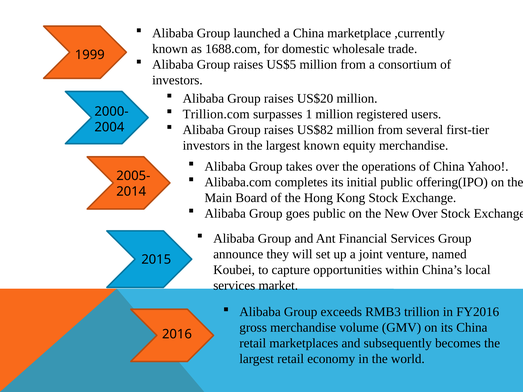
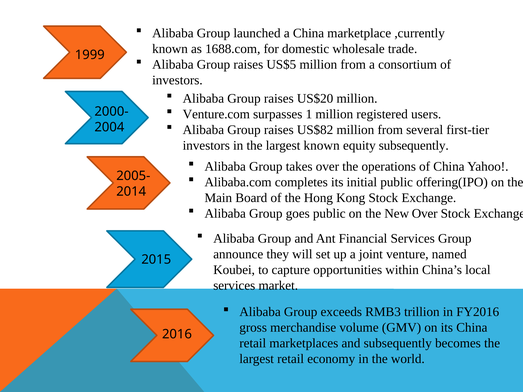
Trillion.com: Trillion.com -> Venture.com (216, 114)
equity merchandise: merchandise -> subsequently (414, 146)
